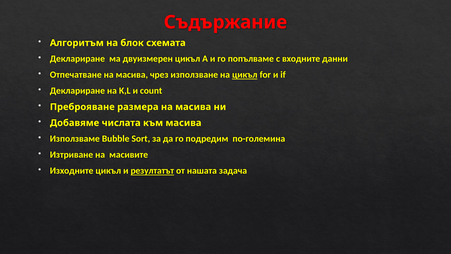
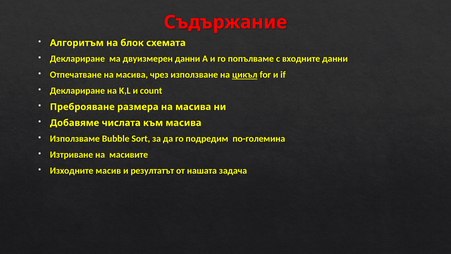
двуизмерен цикъл: цикъл -> данни (188, 59)
Изходните цикъл: цикъл -> масив (108, 171)
резултатът underline: present -> none (152, 171)
